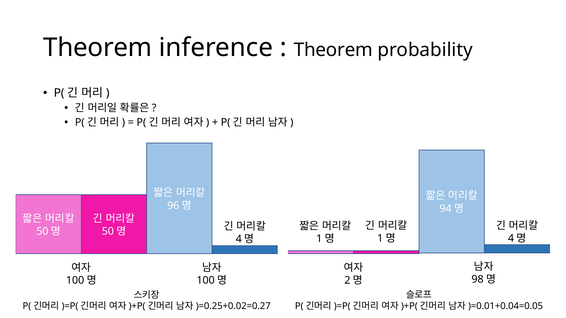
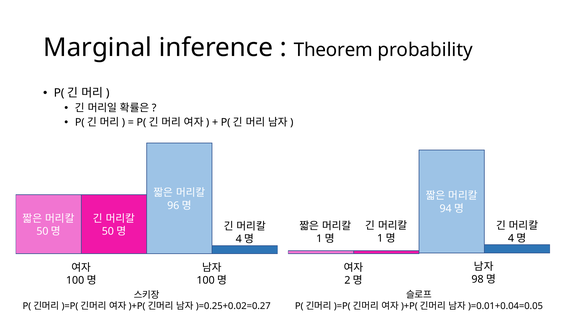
Theorem: Theorem -> Marginal (98, 48)
